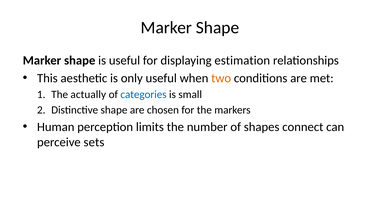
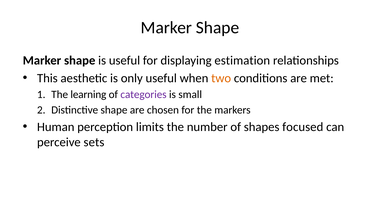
actually: actually -> learning (88, 94)
categories colour: blue -> purple (143, 94)
connect: connect -> focused (303, 127)
